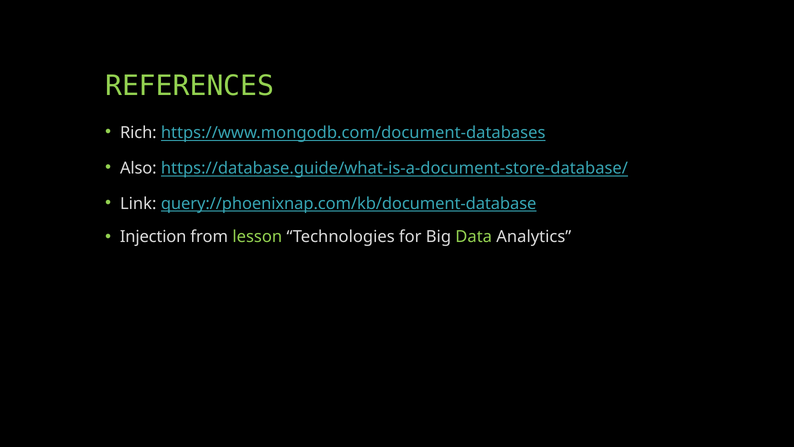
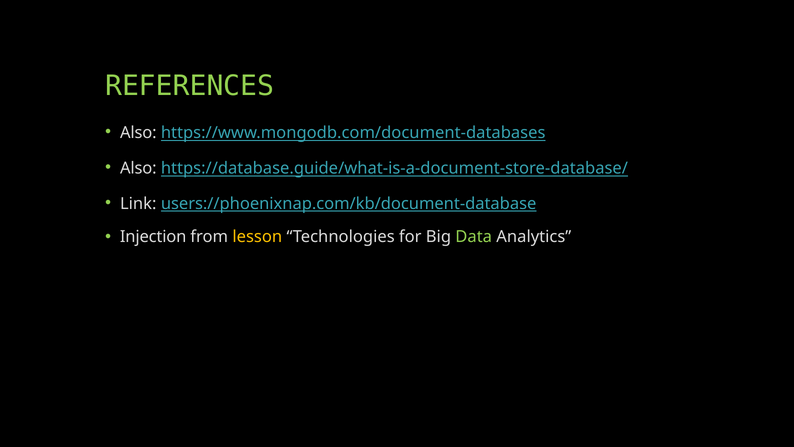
Rich: Rich -> Also (138, 133)
query://phoenixnap.com/kb/document-database: query://phoenixnap.com/kb/document-database -> users://phoenixnap.com/kb/document-database (349, 203)
lesson colour: light green -> yellow (257, 237)
